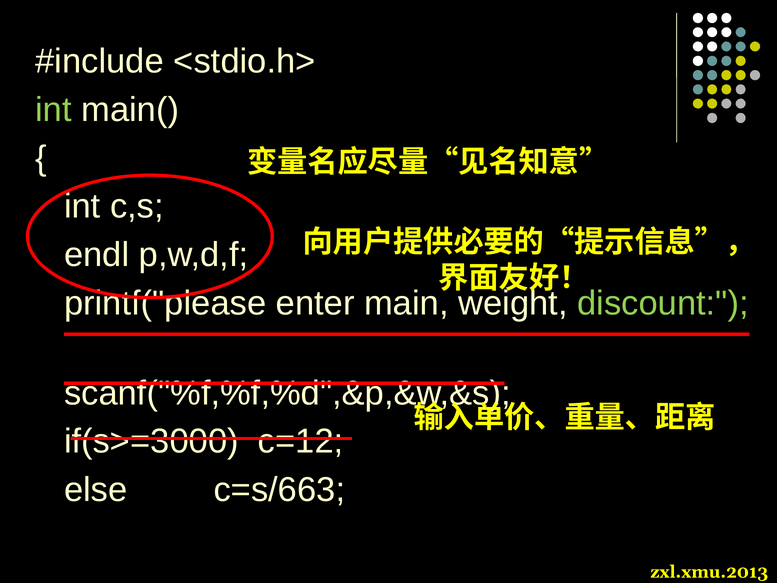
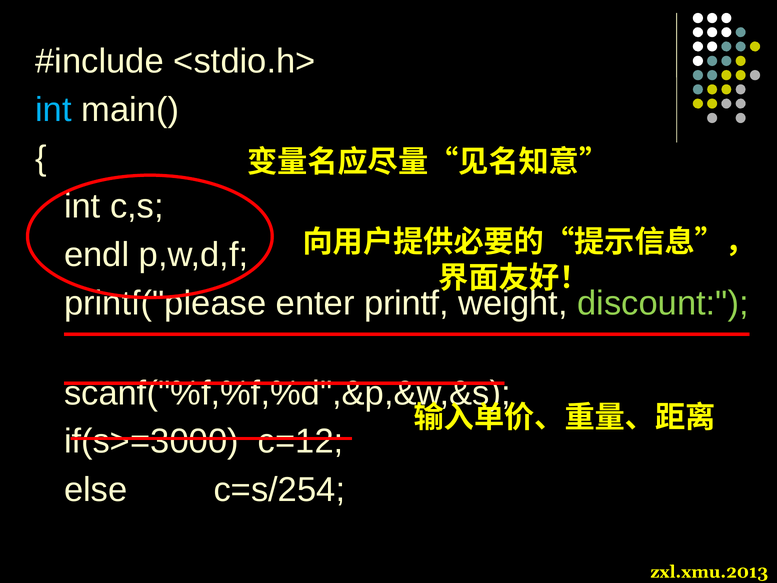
int colour: light green -> light blue (53, 110)
main: main -> printf (407, 303)
c=s/663: c=s/663 -> c=s/254 (279, 490)
